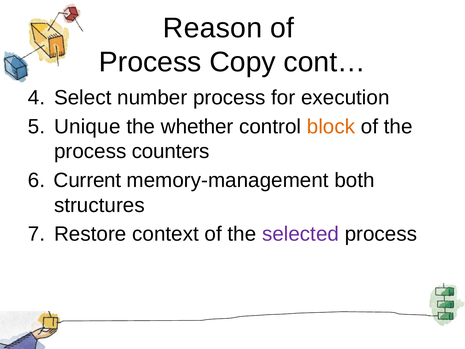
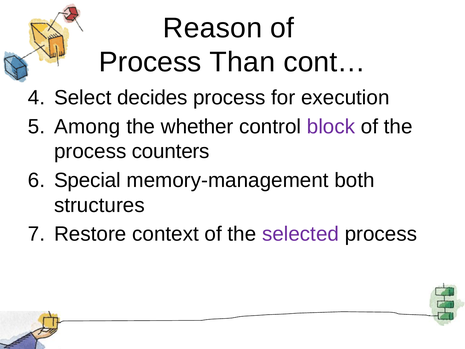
Copy: Copy -> Than (242, 62)
number: number -> decides (152, 98)
Unique: Unique -> Among (87, 126)
block colour: orange -> purple (331, 126)
Current: Current -> Special (87, 180)
